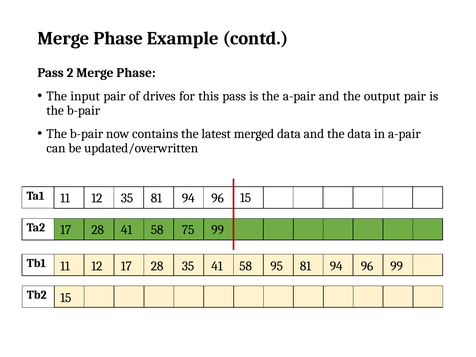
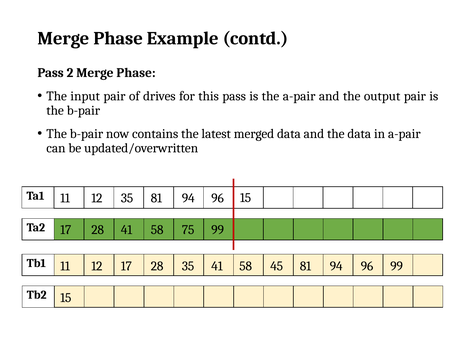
95: 95 -> 45 (277, 266)
